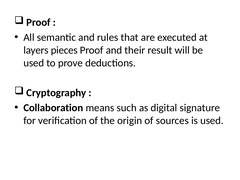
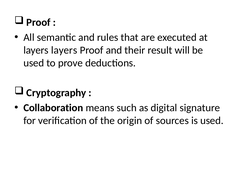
layers pieces: pieces -> layers (64, 50)
